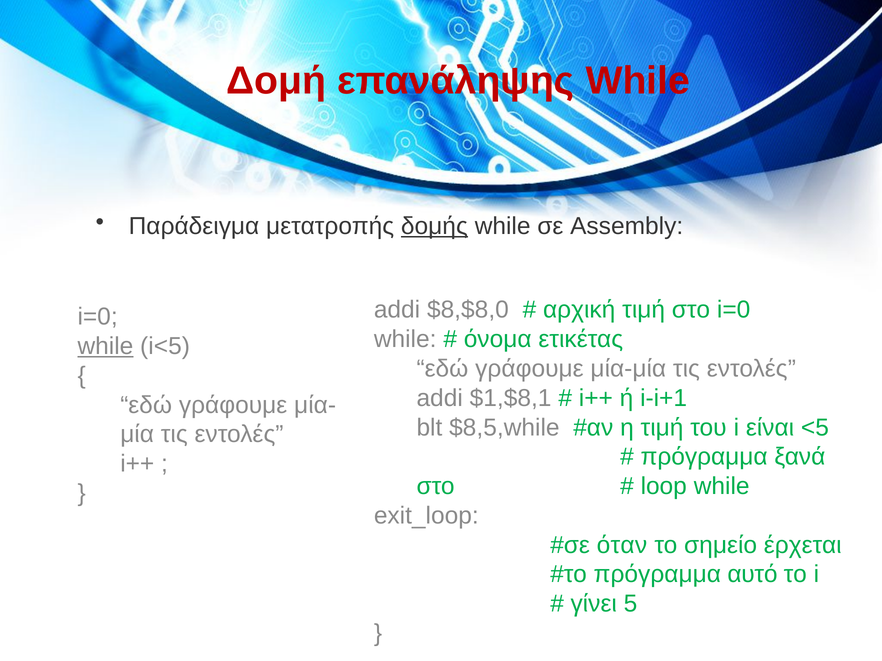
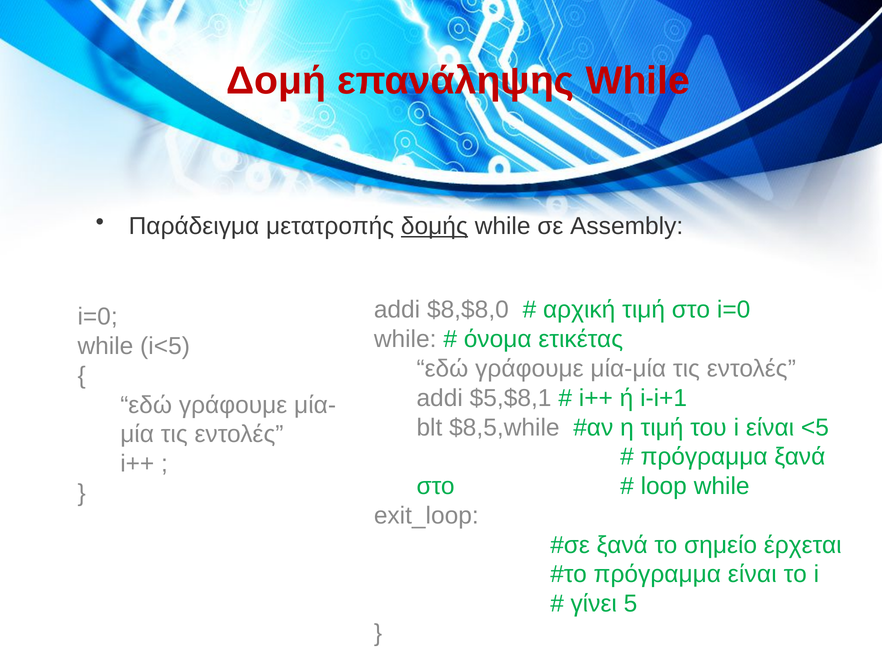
while underline: present -> none (105, 346)
$1,$8,1: $1,$8,1 -> $5,$8,1 (511, 398)
όταν: όταν -> ξανά (622, 545)
πρόγραμμα αυτό: αυτό -> είναι (752, 575)
